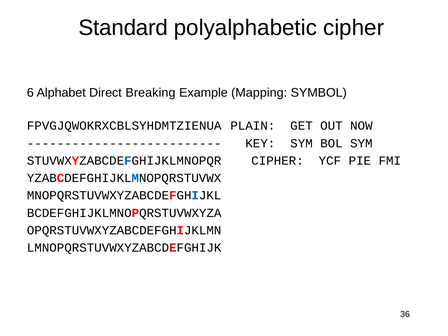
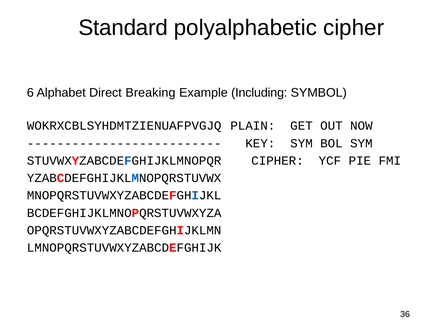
Mapping: Mapping -> Including (259, 93)
FPVGJQWOKRXCBLSYHDMTZIENUA: FPVGJQWOKRXCBLSYHDMTZIENUA -> WOKRXCBLSYHDMTZIENUAFPVGJQ (124, 126)
